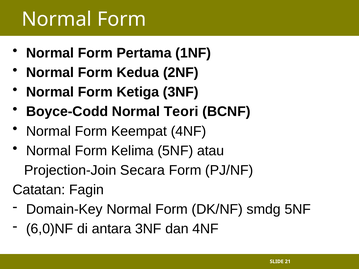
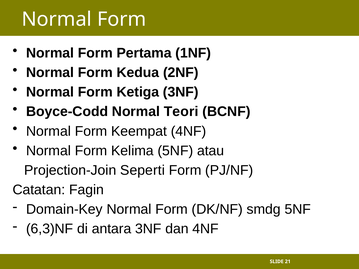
Secara: Secara -> Seperti (143, 170)
6,0)NF: 6,0)NF -> 6,3)NF (50, 229)
